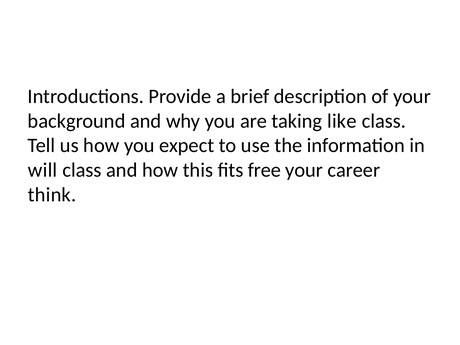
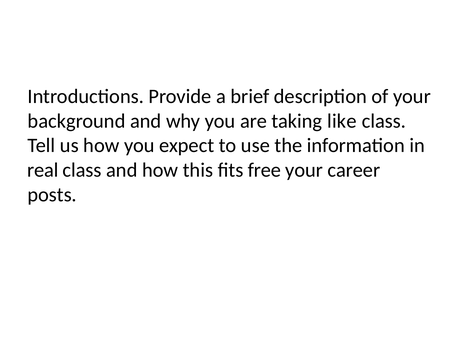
will: will -> real (43, 170)
think: think -> posts (52, 195)
